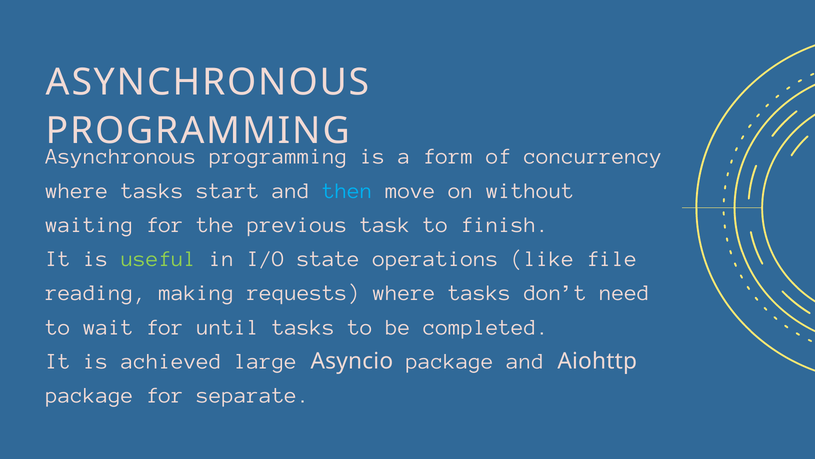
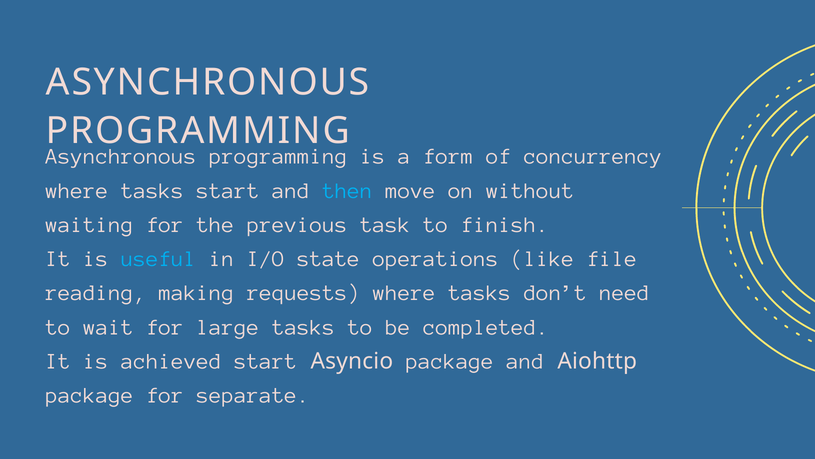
useful colour: light green -> light blue (159, 259)
until: until -> large (228, 327)
achieved large: large -> start (266, 361)
